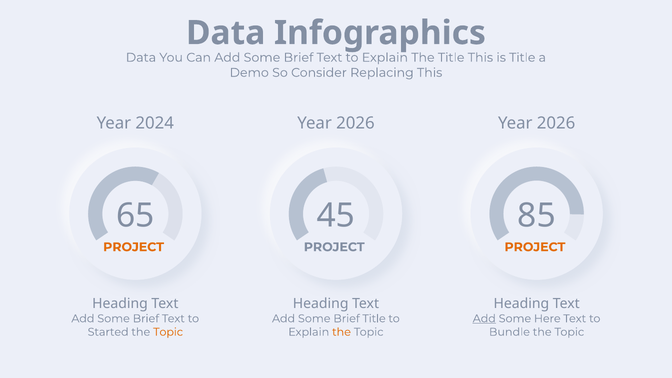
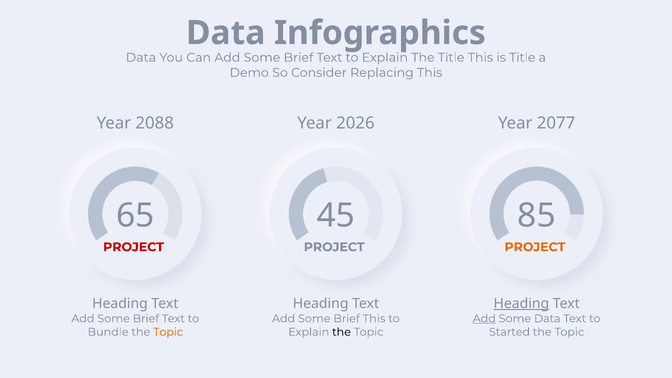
2024: 2024 -> 2088 (155, 123)
2026: 2026 -> 2077 (556, 123)
PROJECT colour: orange -> red (134, 247)
Heading underline: none -> present (521, 303)
Brief Title: Title -> This (374, 319)
Some Here: Here -> Data (547, 319)
Started: Started -> Bundle (108, 332)
the colour: orange -> black (342, 332)
Bundle: Bundle -> Started (509, 332)
